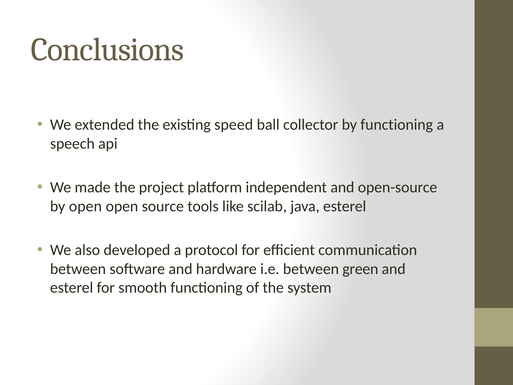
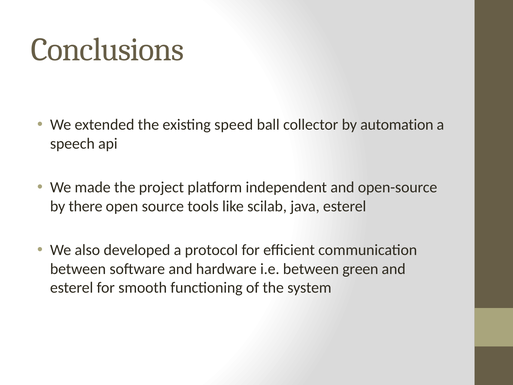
by functioning: functioning -> automation (397, 125)
by open: open -> there (86, 206)
